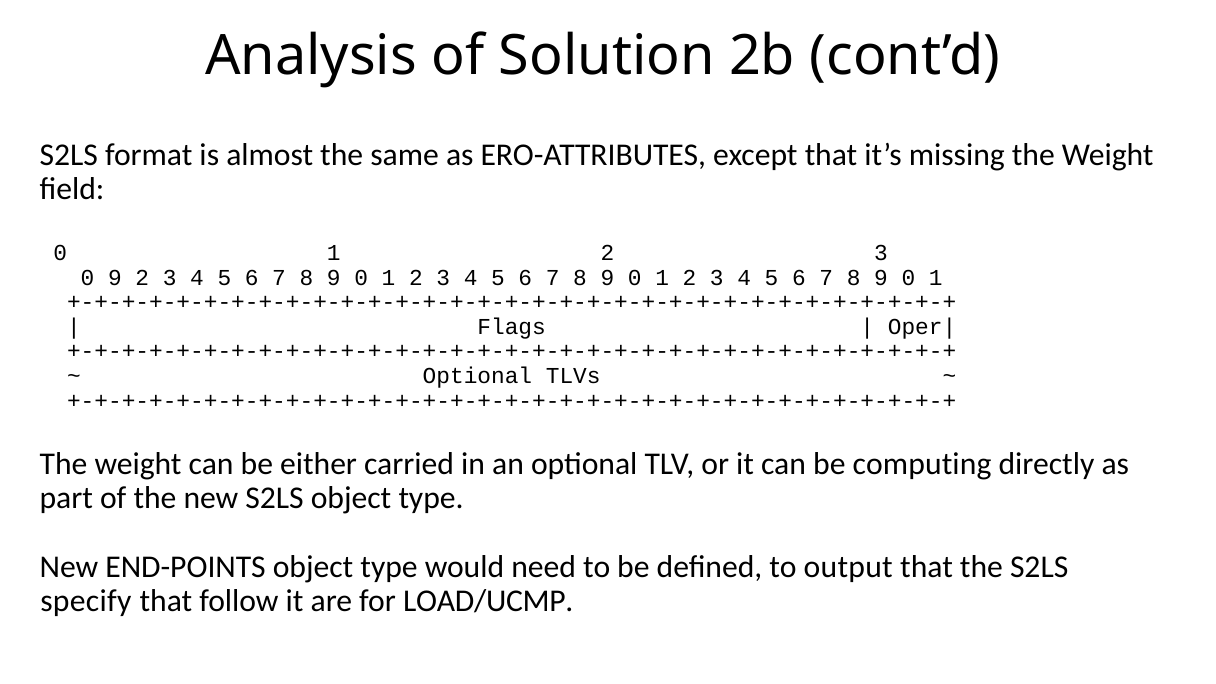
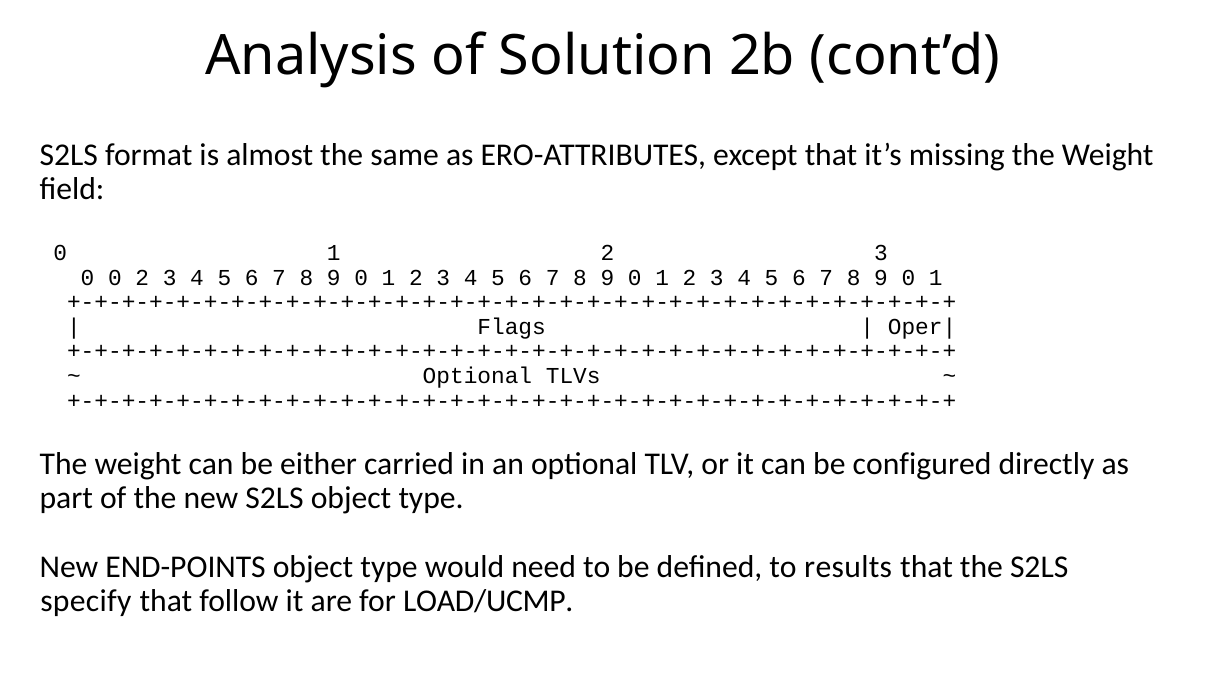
0 9: 9 -> 0 (115, 278)
computing: computing -> configured (922, 464)
output: output -> results (848, 567)
